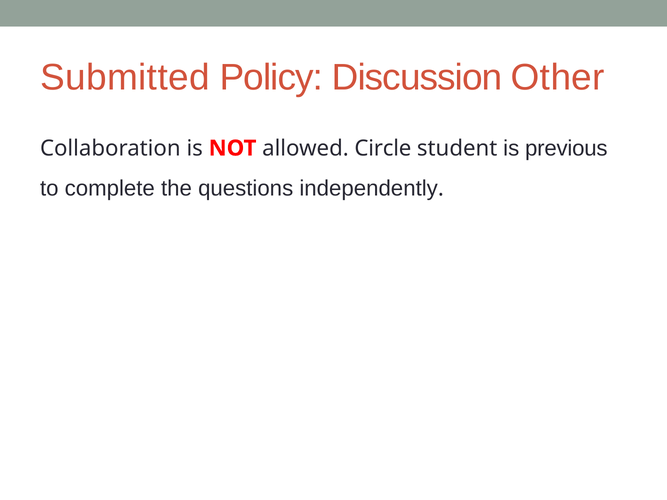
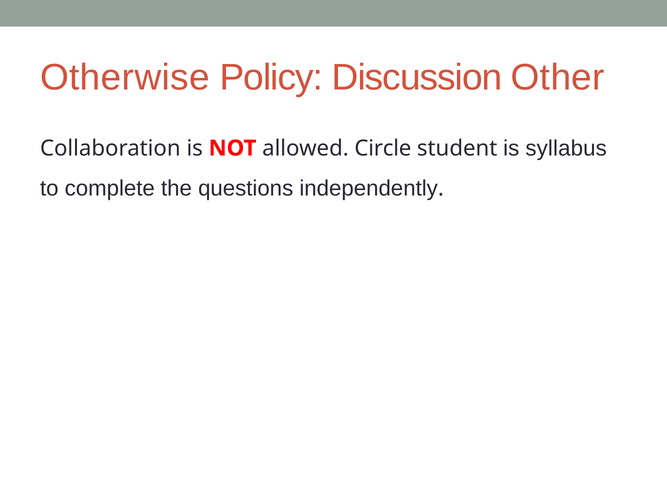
Submitted: Submitted -> Otherwise (125, 78)
previous: previous -> syllabus (566, 148)
